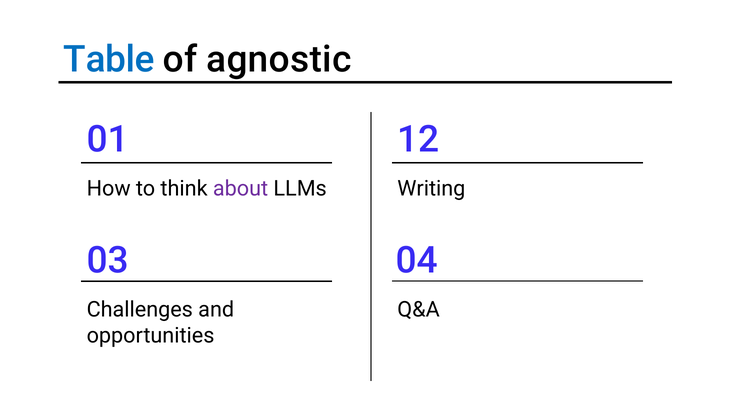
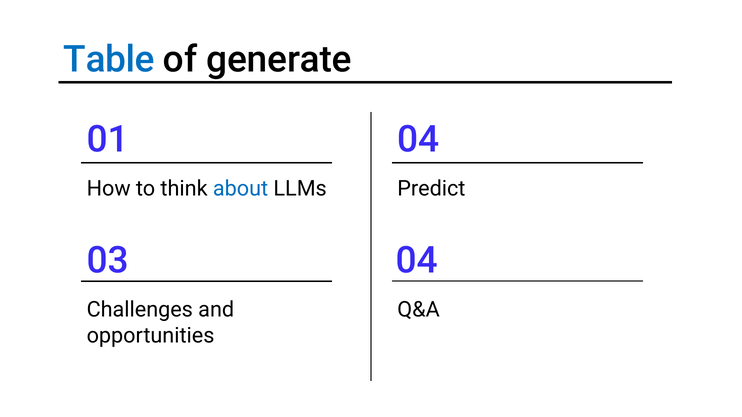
agnostic: agnostic -> generate (279, 59)
01 12: 12 -> 04 (418, 140)
about colour: purple -> blue (241, 189)
Writing: Writing -> Predict (431, 189)
